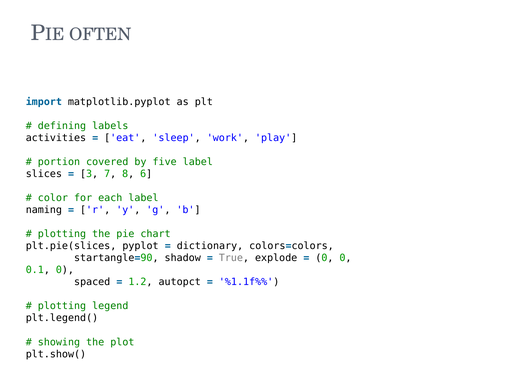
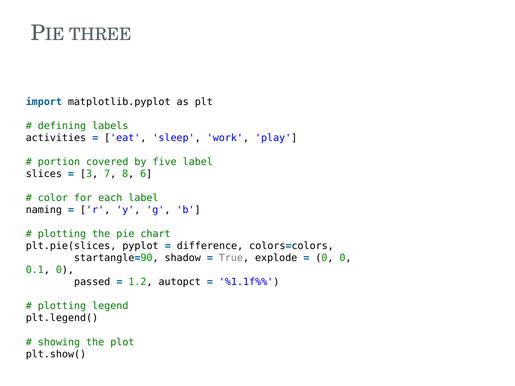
OFTEN: OFTEN -> THREE (100, 35)
dictionary: dictionary -> difference (210, 246)
spaced: spaced -> passed (92, 282)
